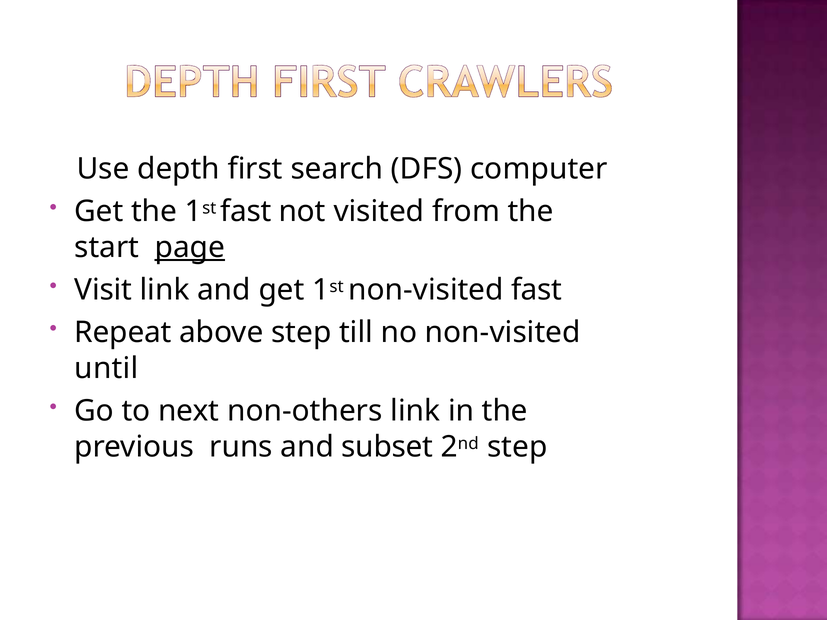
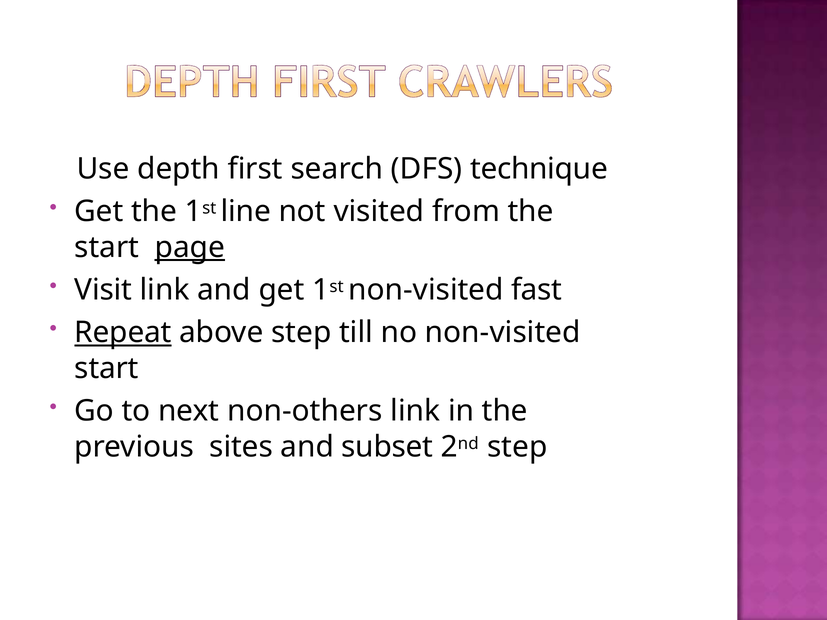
computer: computer -> technique (539, 169)
1st fast: fast -> line (246, 212)
Repeat underline: none -> present (123, 333)
until: until -> start (106, 369)
runs: runs -> sites (241, 447)
